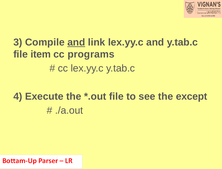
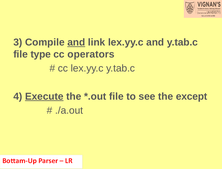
item: item -> type (41, 54)
programs: programs -> operators (91, 54)
Execute underline: none -> present (44, 96)
